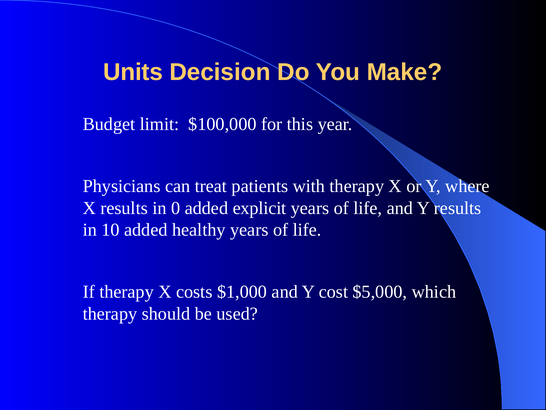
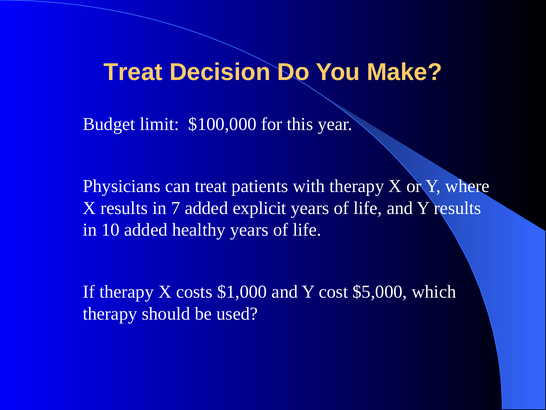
Units: Units -> Treat (133, 72)
0: 0 -> 7 (176, 208)
